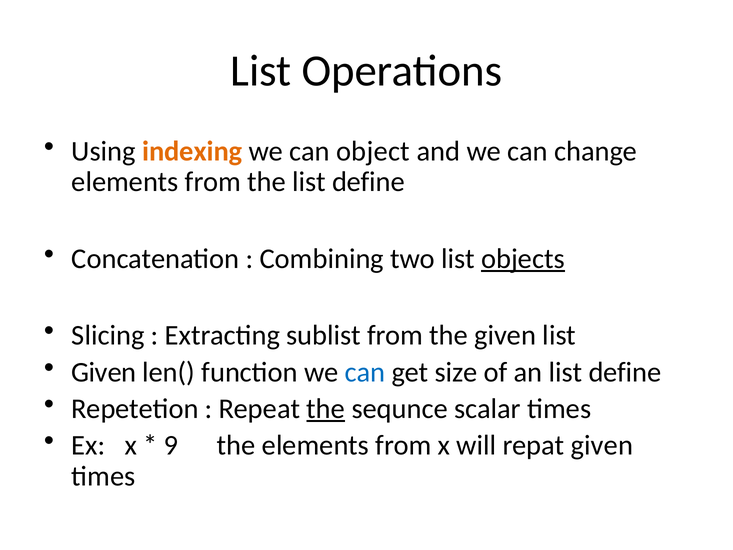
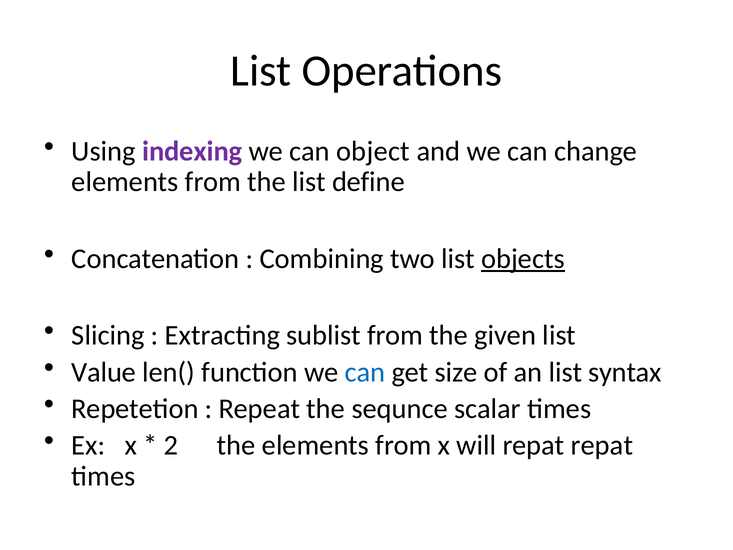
indexing colour: orange -> purple (192, 151)
Given: Given -> Value (104, 372)
an list define: define -> syntax (625, 372)
the underline: present -> none (326, 409)
9: 9 -> 2 (171, 445)
repat given: given -> repat (602, 445)
